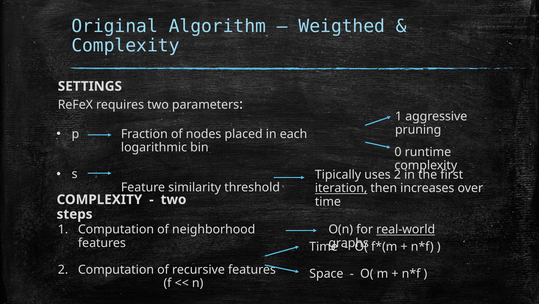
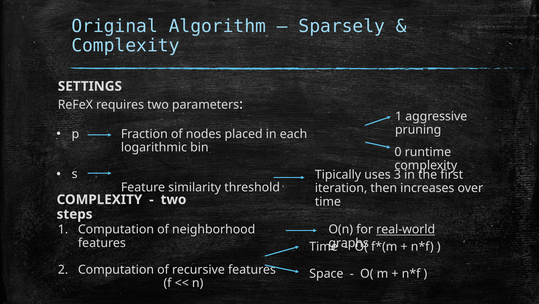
Weigthed: Weigthed -> Sparsely (342, 26)
uses 2: 2 -> 3 (397, 174)
iteration underline: present -> none (341, 188)
